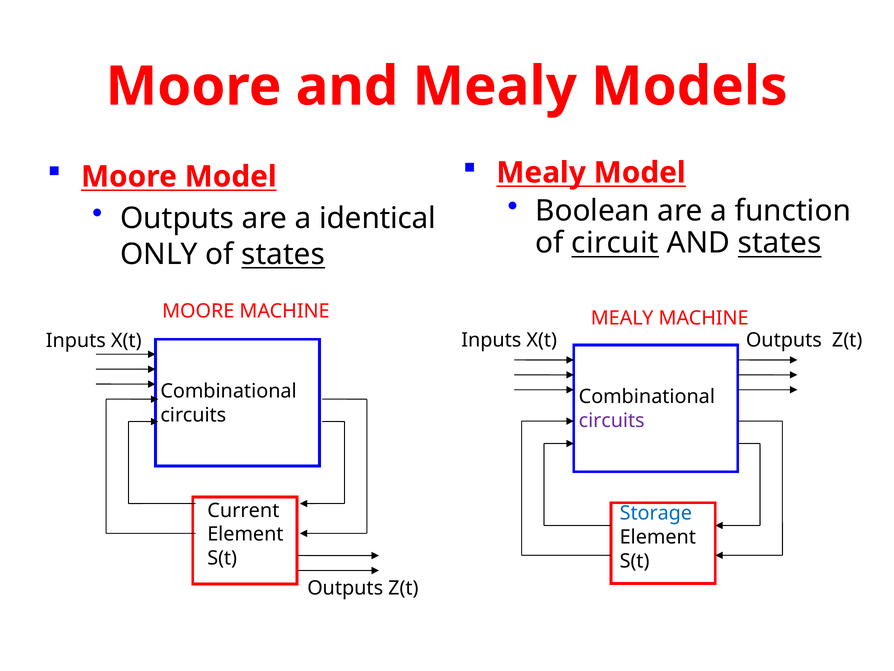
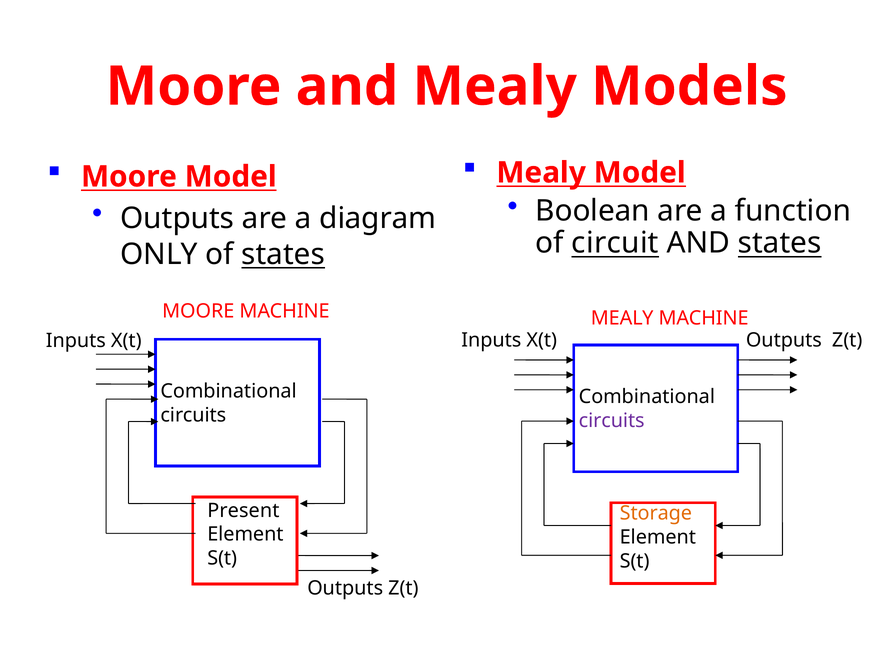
identical: identical -> diagram (378, 218)
Current: Current -> Present (243, 510)
Storage colour: blue -> orange (656, 513)
